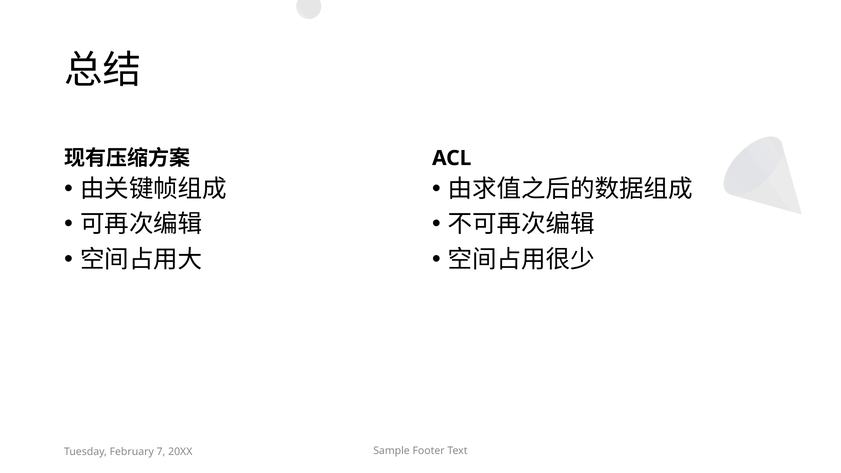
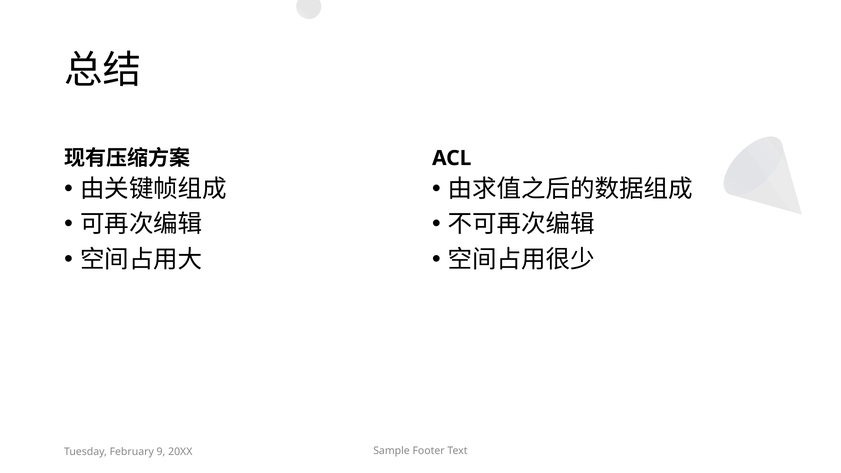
7: 7 -> 9 (161, 452)
